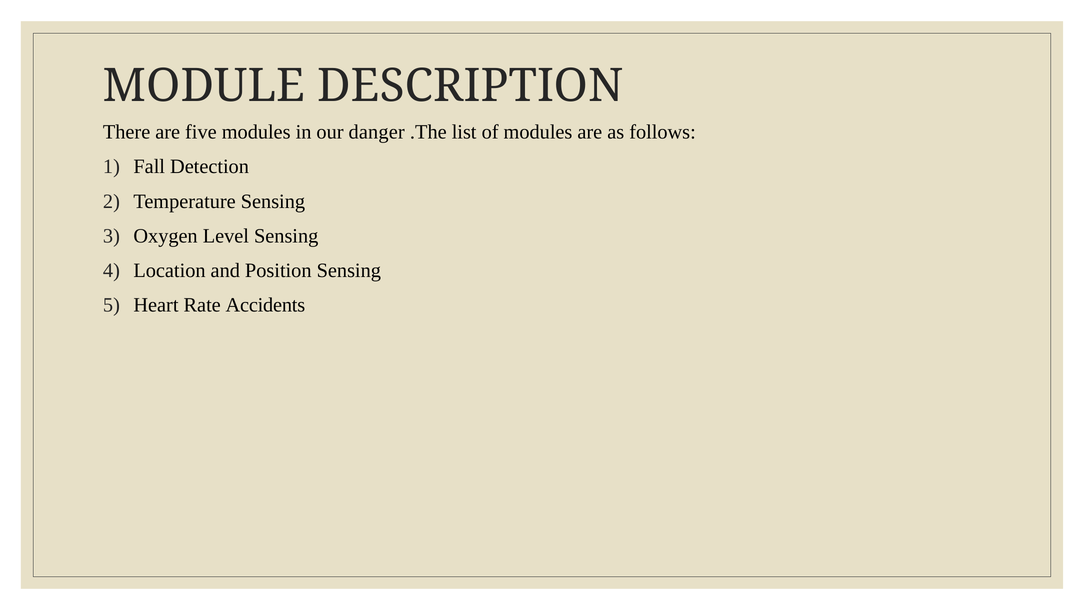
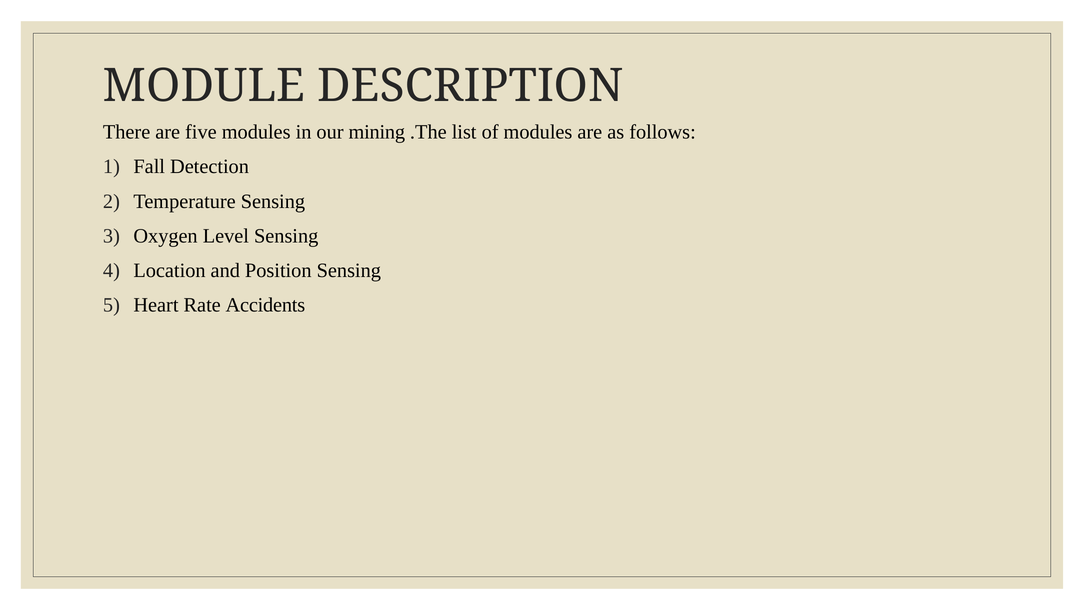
danger: danger -> mining (377, 132)
